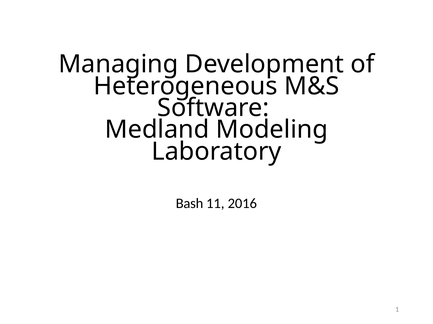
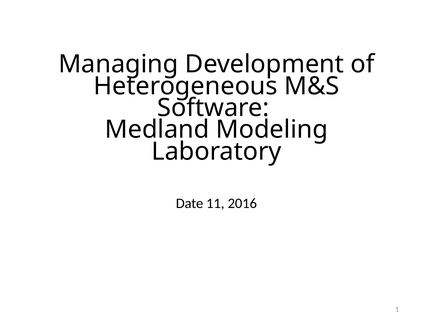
Bash: Bash -> Date (190, 204)
